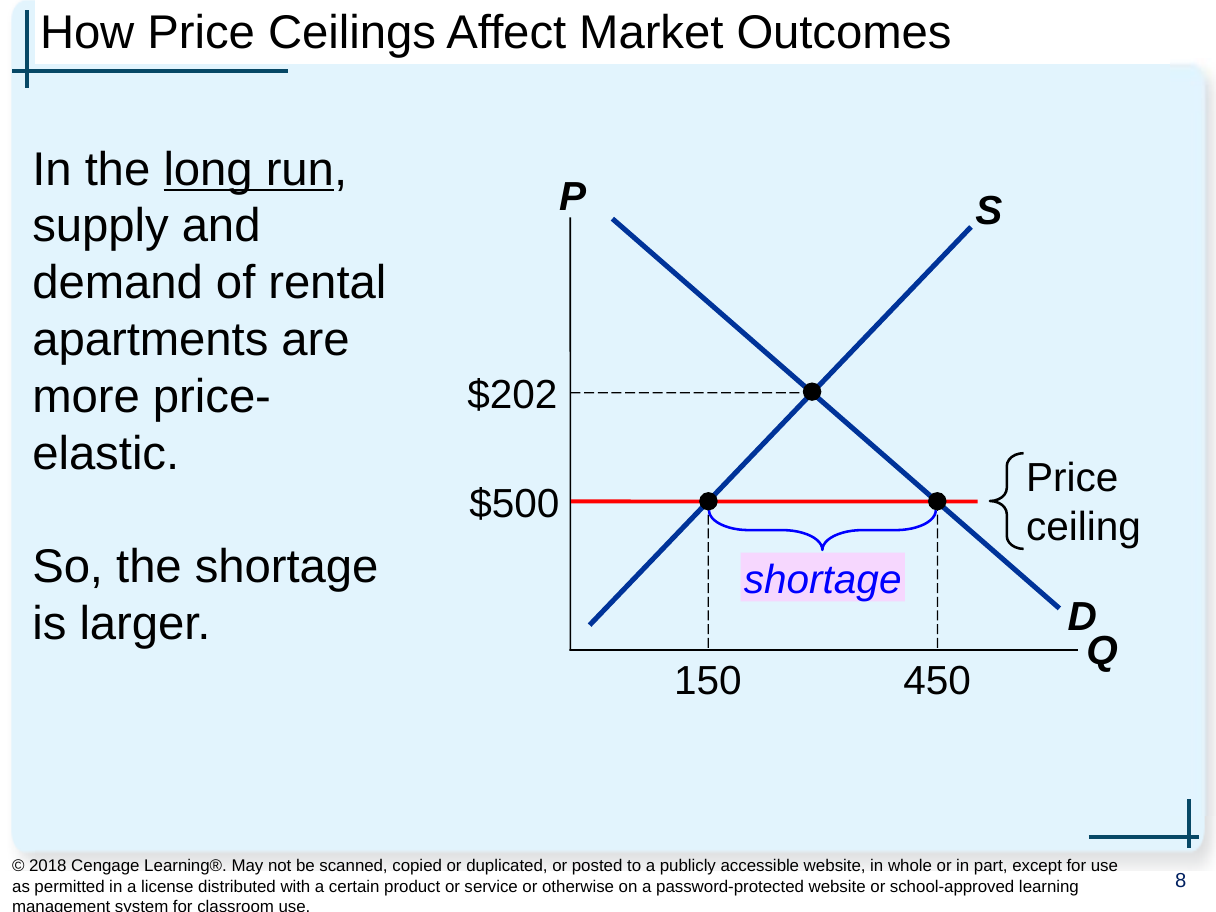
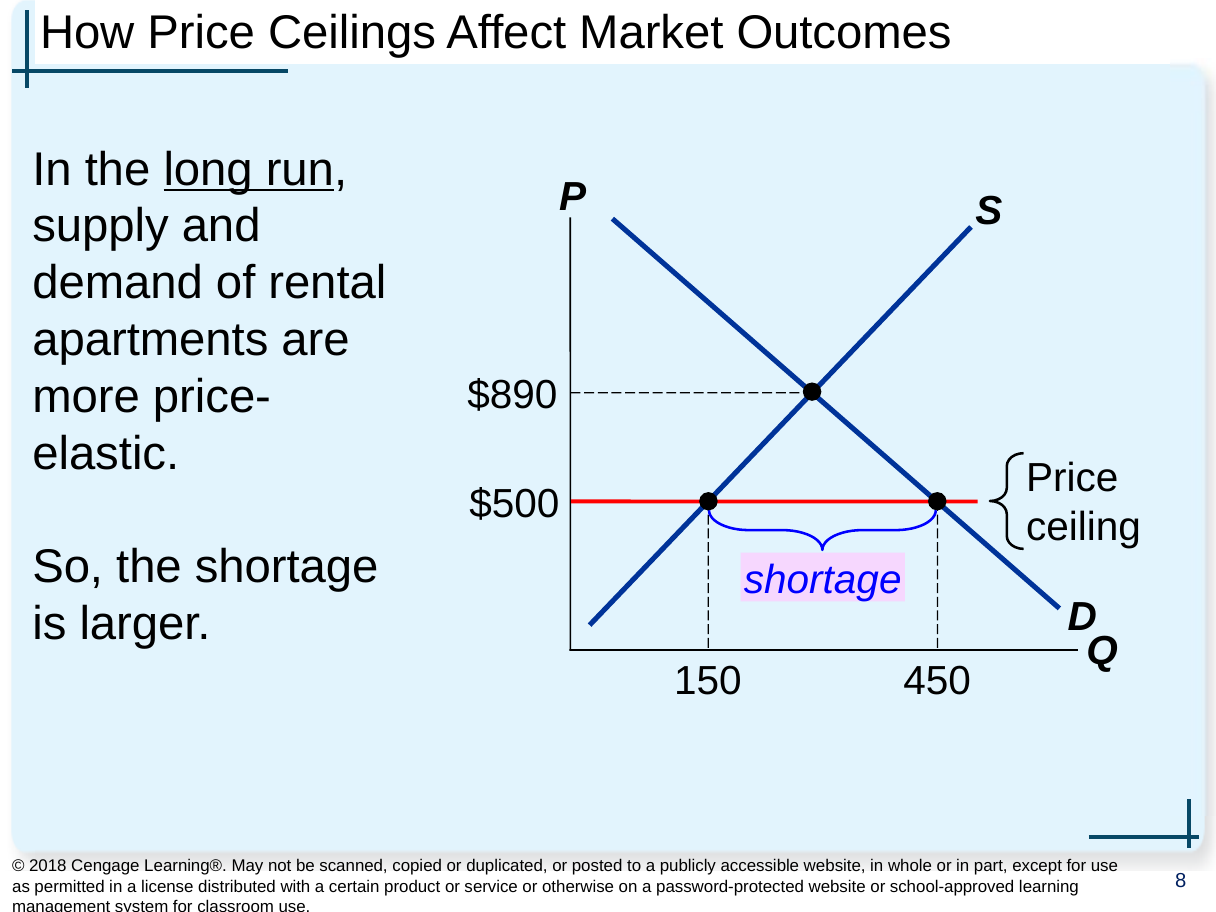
$202: $202 -> $890 (512, 395)
